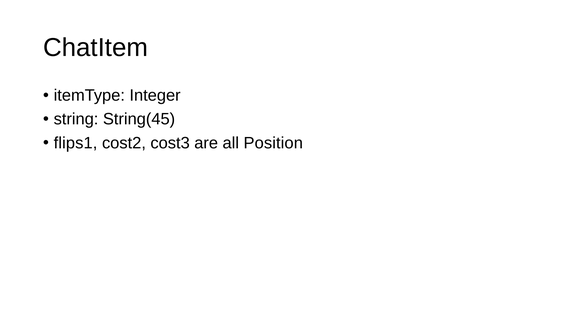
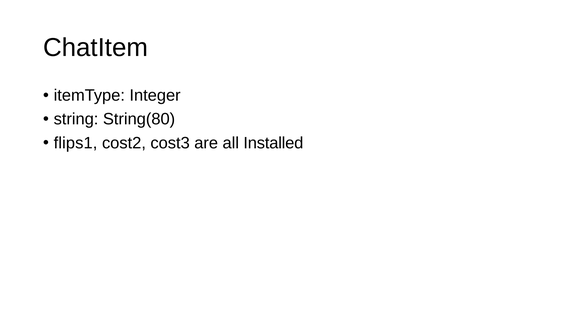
String(45: String(45 -> String(80 (139, 119)
Position: Position -> Installed (273, 143)
